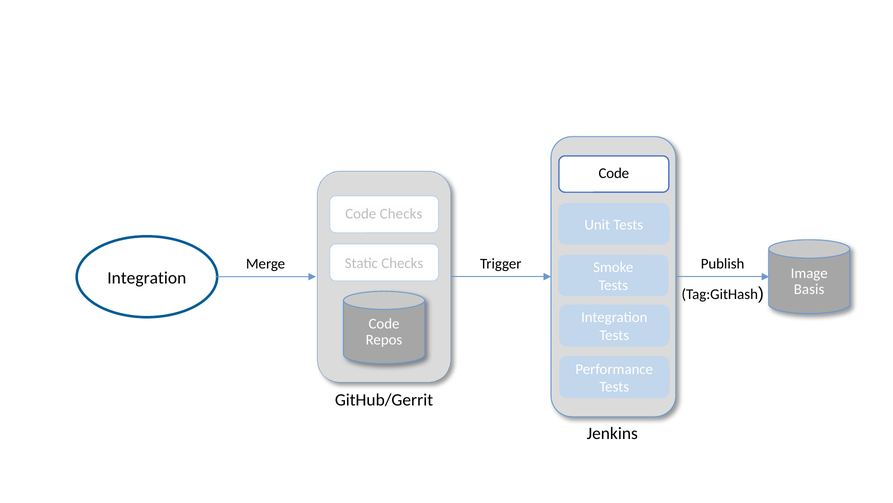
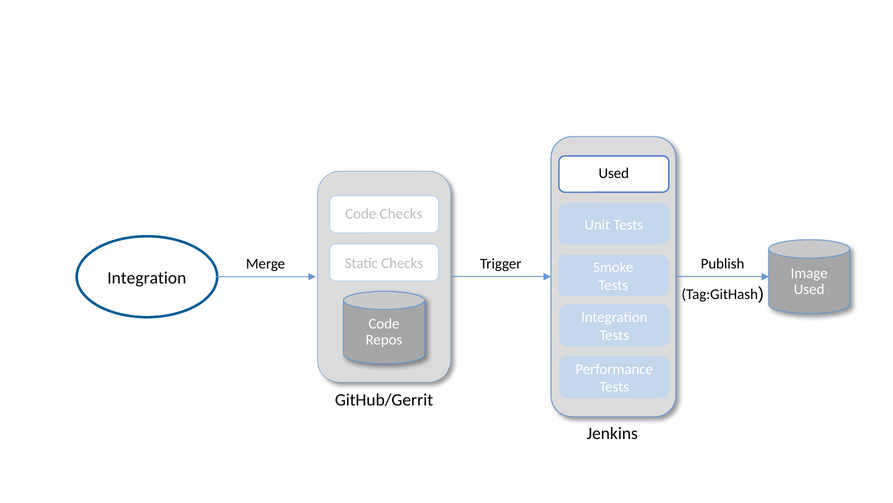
Code: Code -> Used (614, 173)
Basis: Basis -> Used (809, 289)
